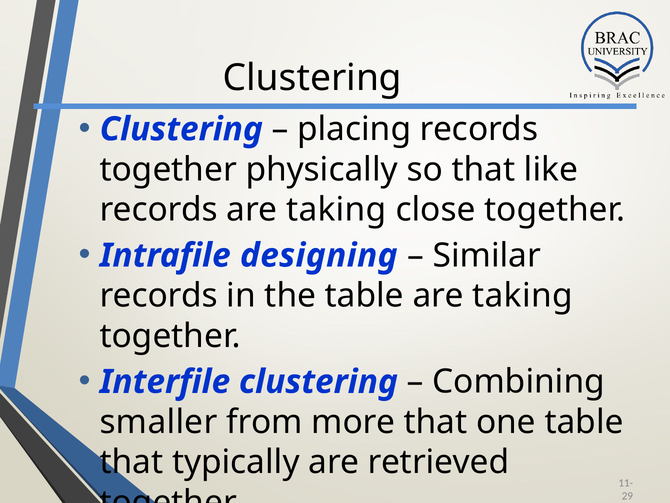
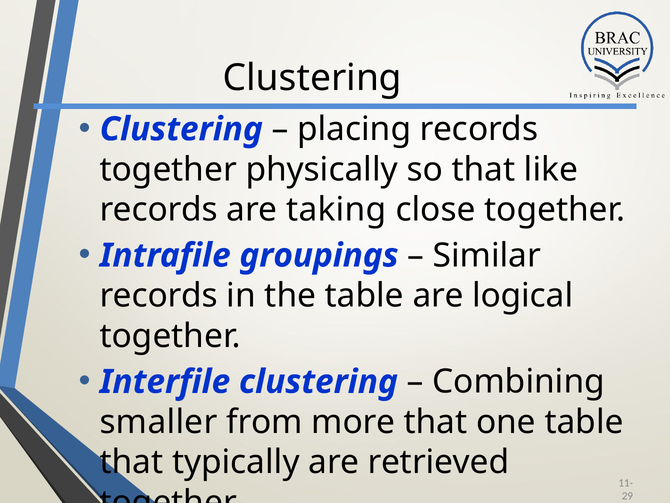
designing: designing -> groupings (319, 255)
table are taking: taking -> logical (523, 295)
